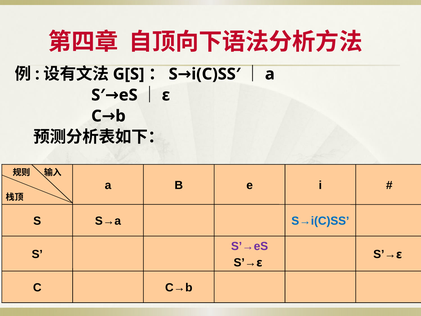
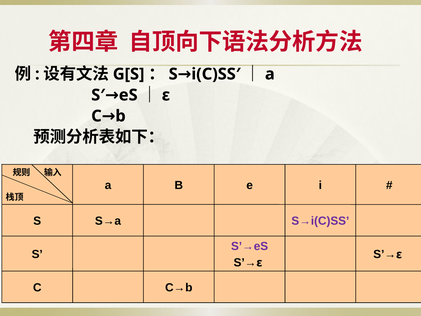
S→i(C)SS colour: blue -> purple (320, 221)
